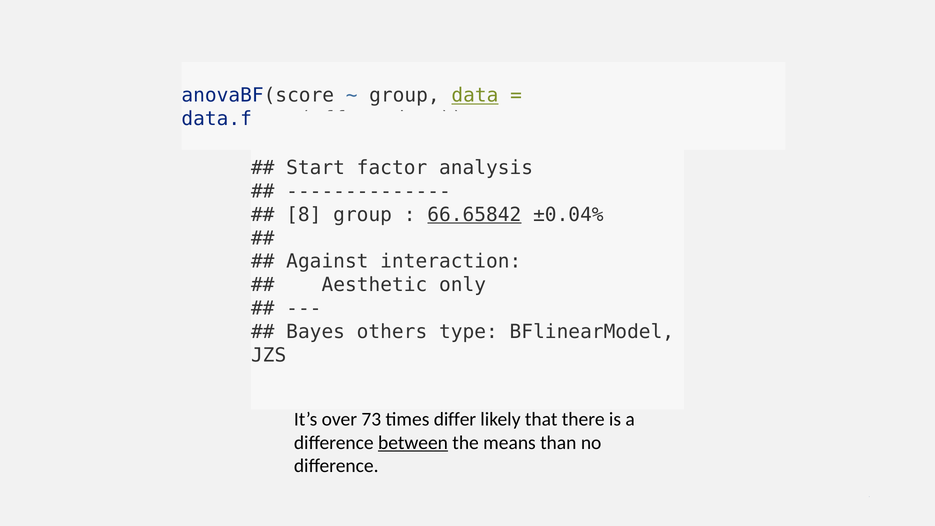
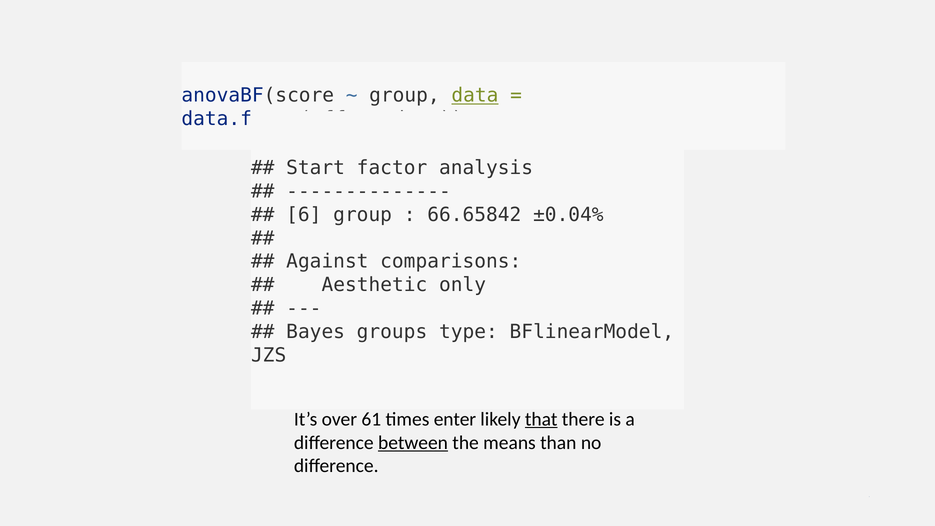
8: 8 -> 6 (304, 215)
66.65842 underline: present -> none (474, 215)
interaction: interaction -> comparisons (451, 262)
others: others -> groups (392, 332)
73: 73 -> 61 (371, 419)
differ: differ -> enter (455, 419)
that underline: none -> present (541, 419)
